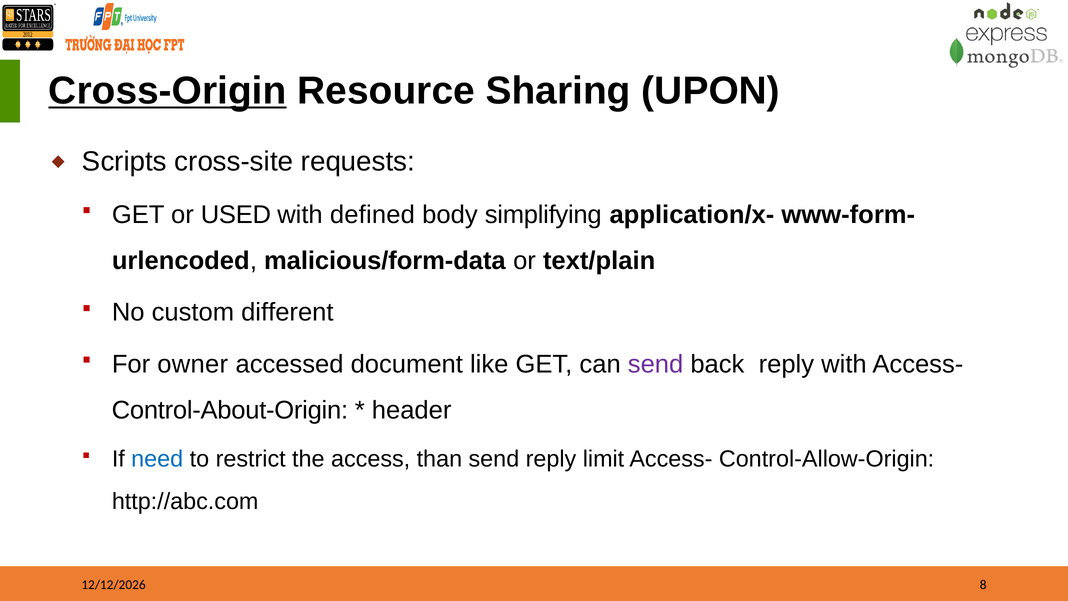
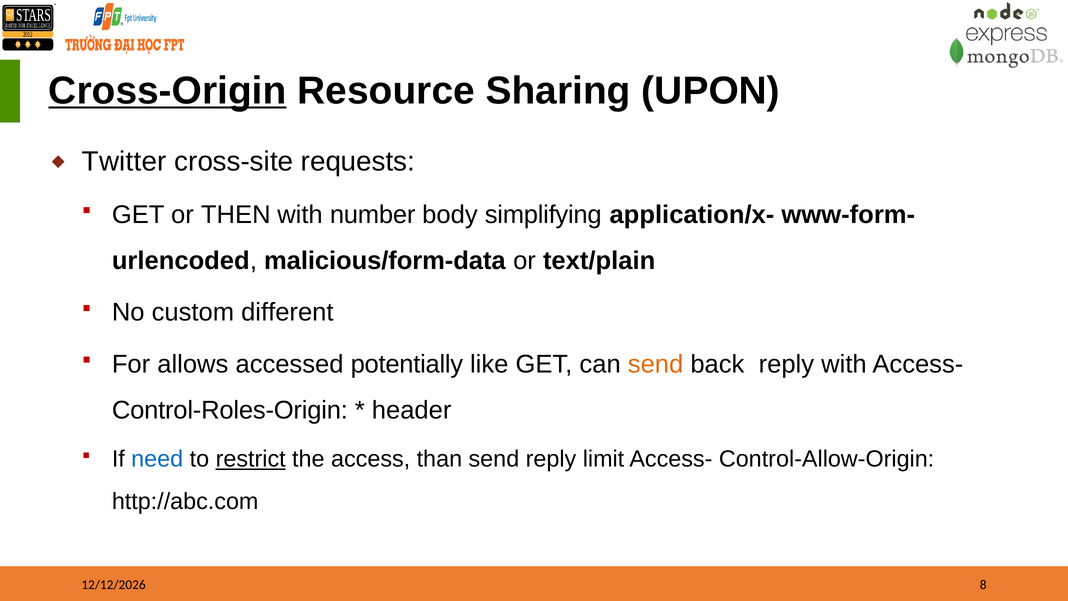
Scripts: Scripts -> Twitter (124, 162)
USED: USED -> THEN (236, 215)
defined: defined -> number (373, 215)
owner: owner -> allows (193, 364)
document: document -> potentially (407, 364)
send colour: purple -> orange (656, 364)
Control-About-Origin: Control-About-Origin -> Control-Roles-Origin (230, 410)
restrict underline: none -> present (251, 459)
